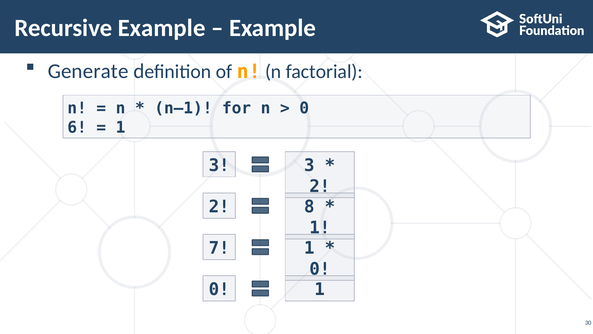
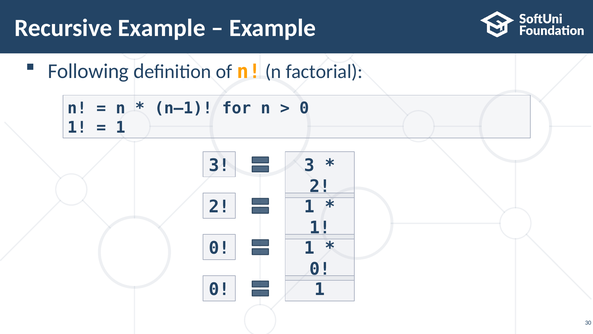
Generate: Generate -> Following (88, 71)
6: 6 -> 1 (77, 127)
2 8: 8 -> 1 (309, 207)
7: 7 -> 0 (219, 248)
